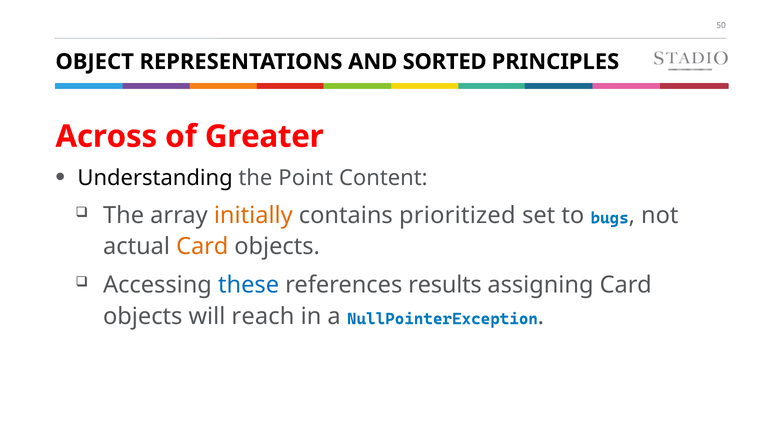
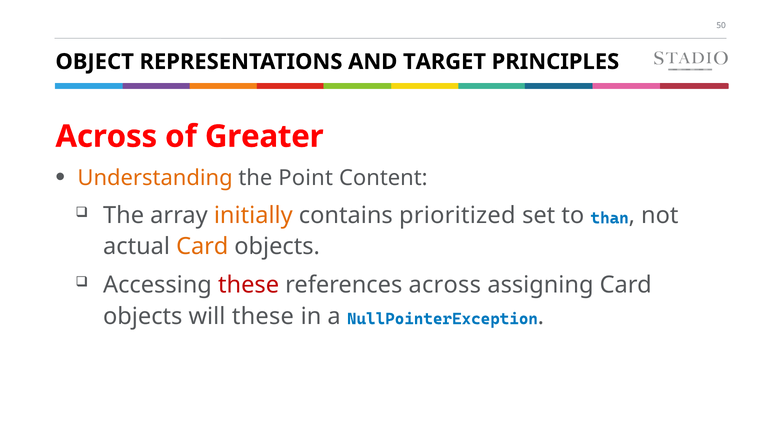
SORTED: SORTED -> TARGET (445, 62)
Understanding colour: black -> orange (155, 178)
bugs: bugs -> than (610, 218)
these colour: blue -> red (249, 285)
references results: results -> across (445, 285)
will reach: reach -> these (263, 316)
